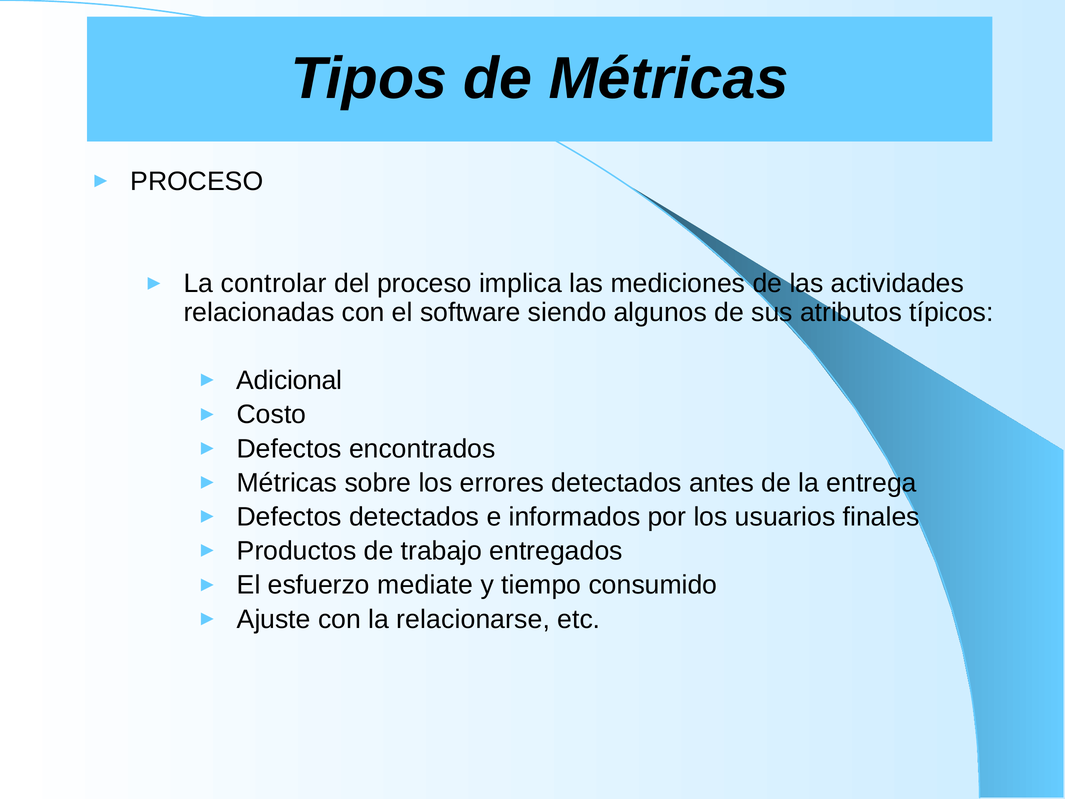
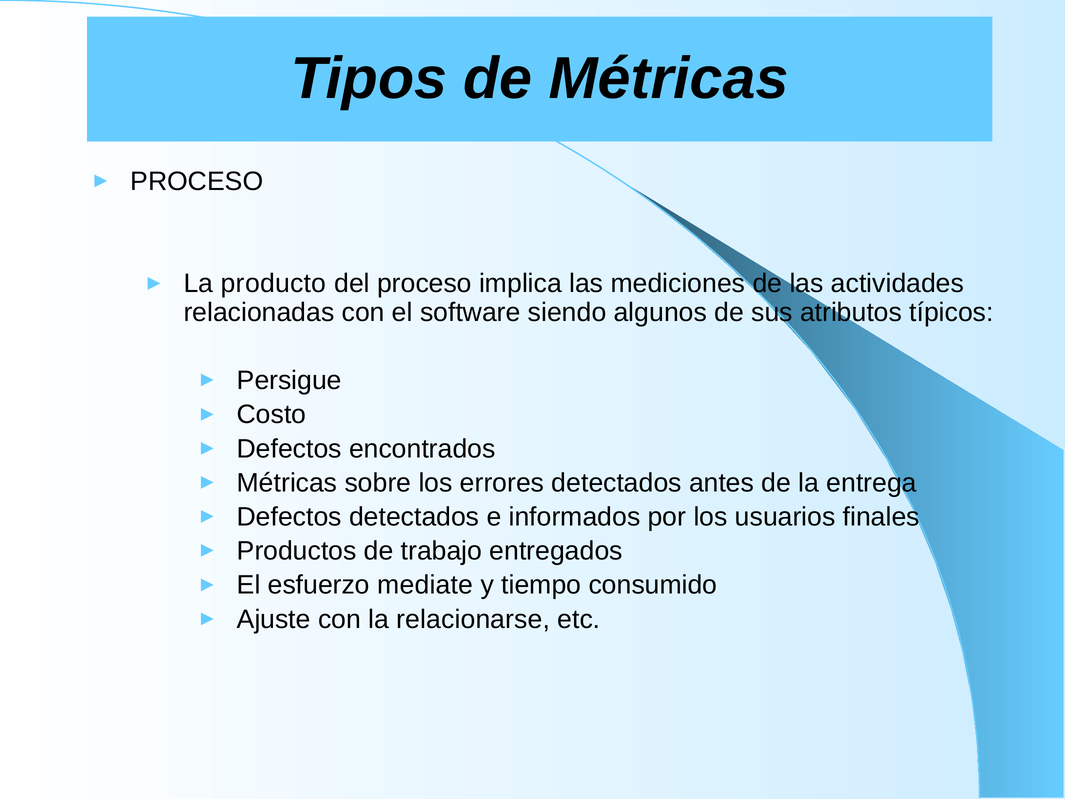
controlar: controlar -> producto (274, 284)
Adicional: Adicional -> Persigue (289, 380)
